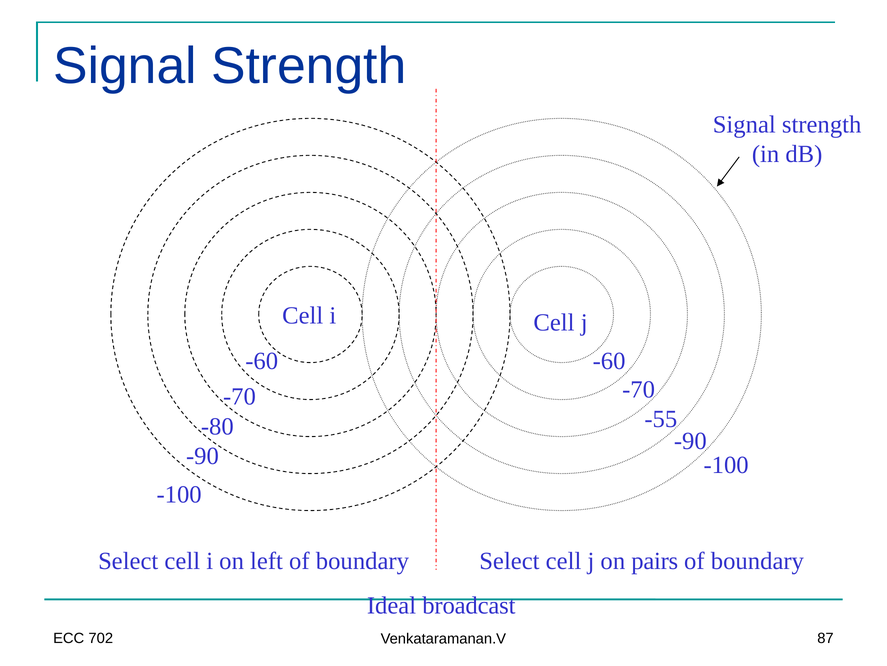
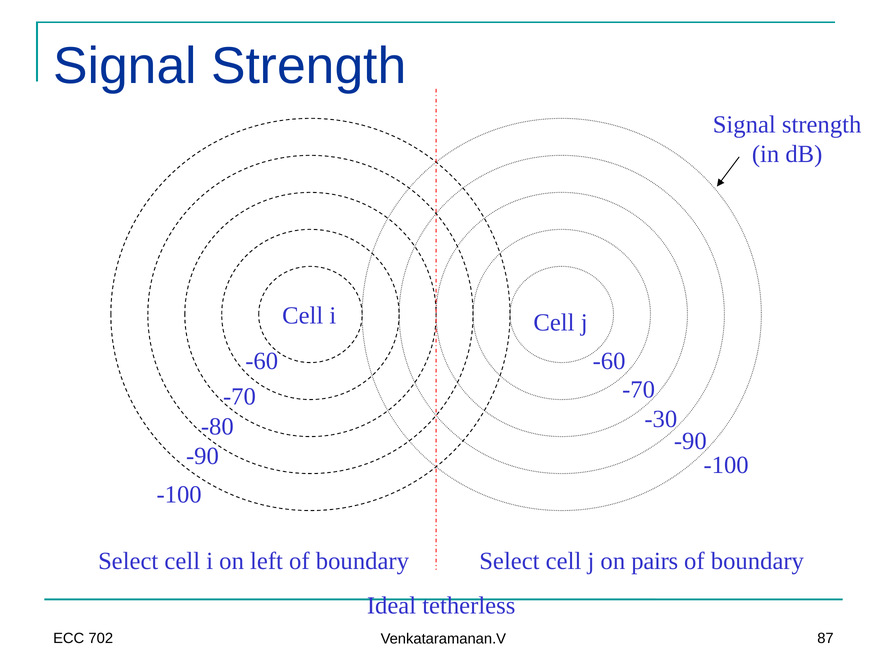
-55: -55 -> -30 (661, 418)
broadcast: broadcast -> tetherless (469, 605)
